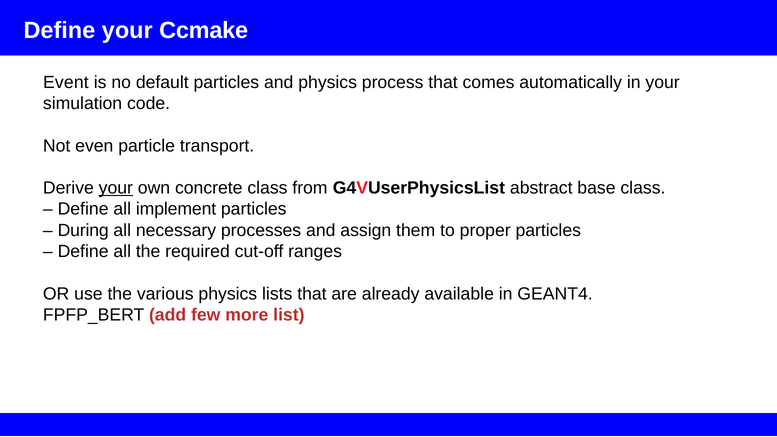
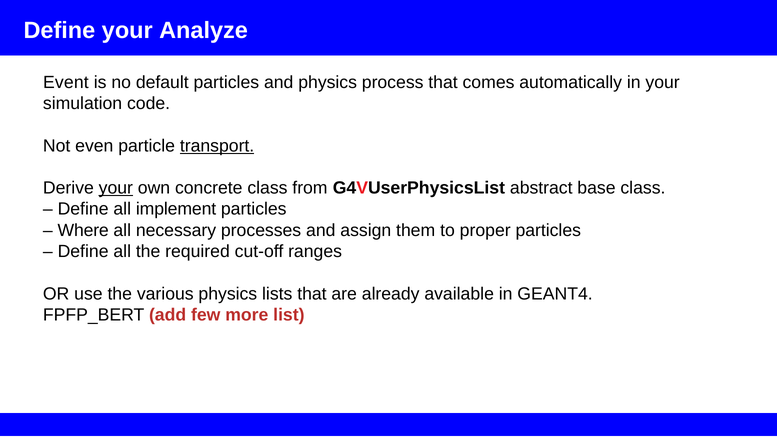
Ccmake: Ccmake -> Analyze (204, 30)
transport underline: none -> present (217, 146)
During: During -> Where (83, 230)
